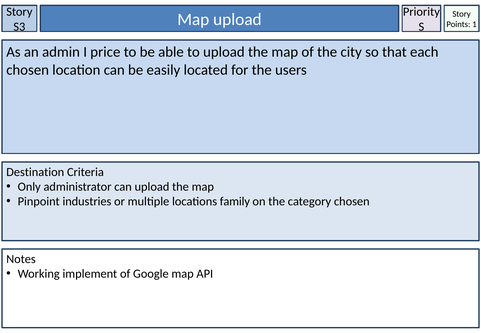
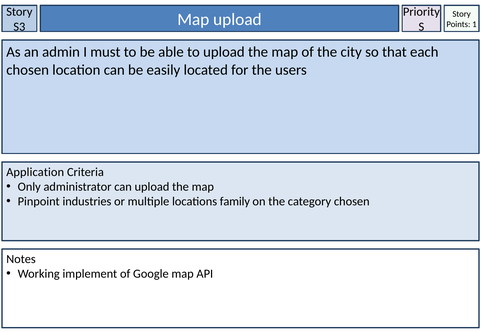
price: price -> must (105, 52)
Destination: Destination -> Application (35, 172)
